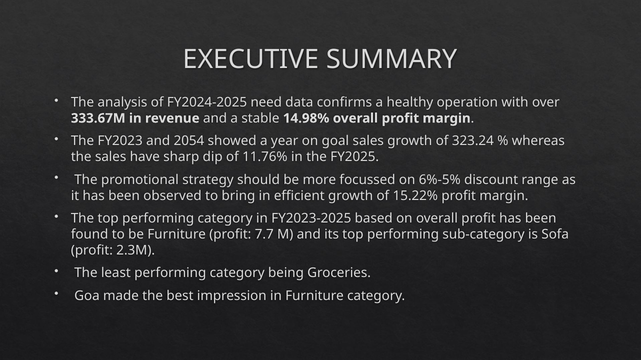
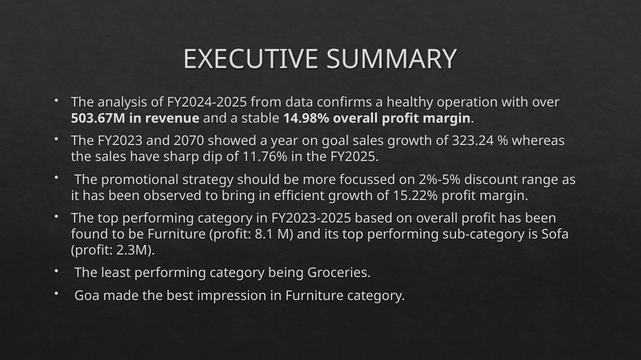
need: need -> from (266, 102)
333.67M: 333.67M -> 503.67M (98, 118)
2054: 2054 -> 2070 (189, 141)
6%-5%: 6%-5% -> 2%-5% (440, 180)
7.7: 7.7 -> 8.1 (264, 235)
